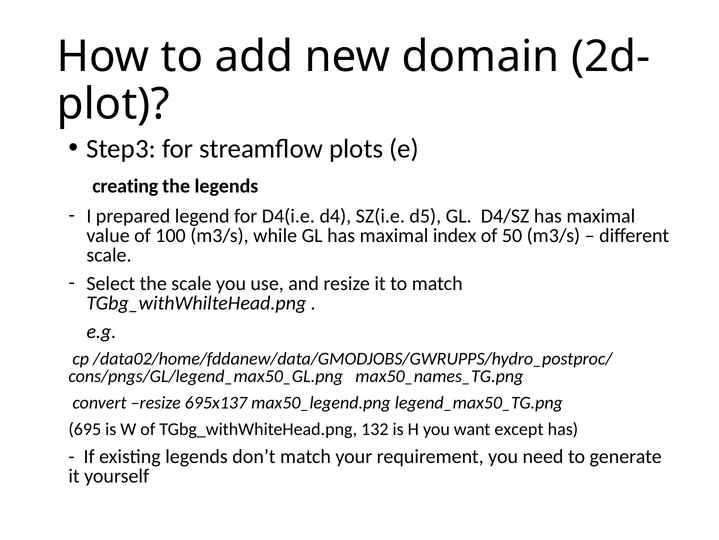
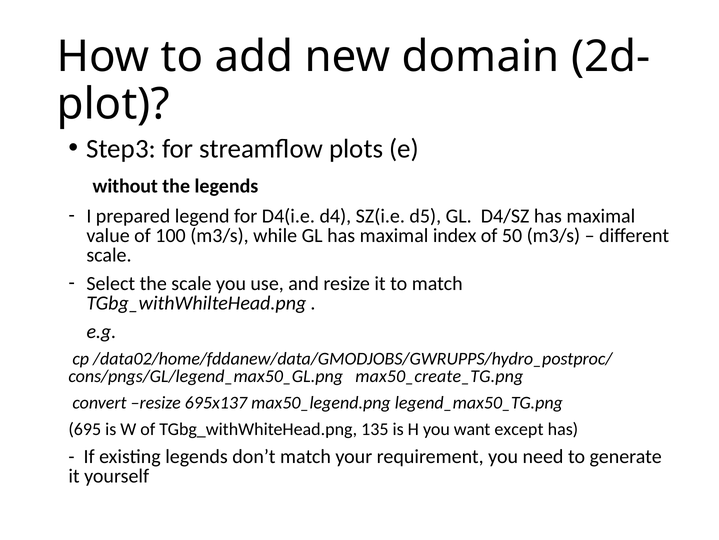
creating: creating -> without (125, 186)
max50_names_TG.png: max50_names_TG.png -> max50_create_TG.png (439, 376)
132: 132 -> 135 (375, 429)
